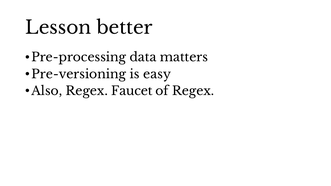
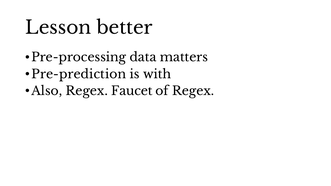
Pre-versioning: Pre-versioning -> Pre-prediction (79, 74)
easy: easy -> with (157, 74)
